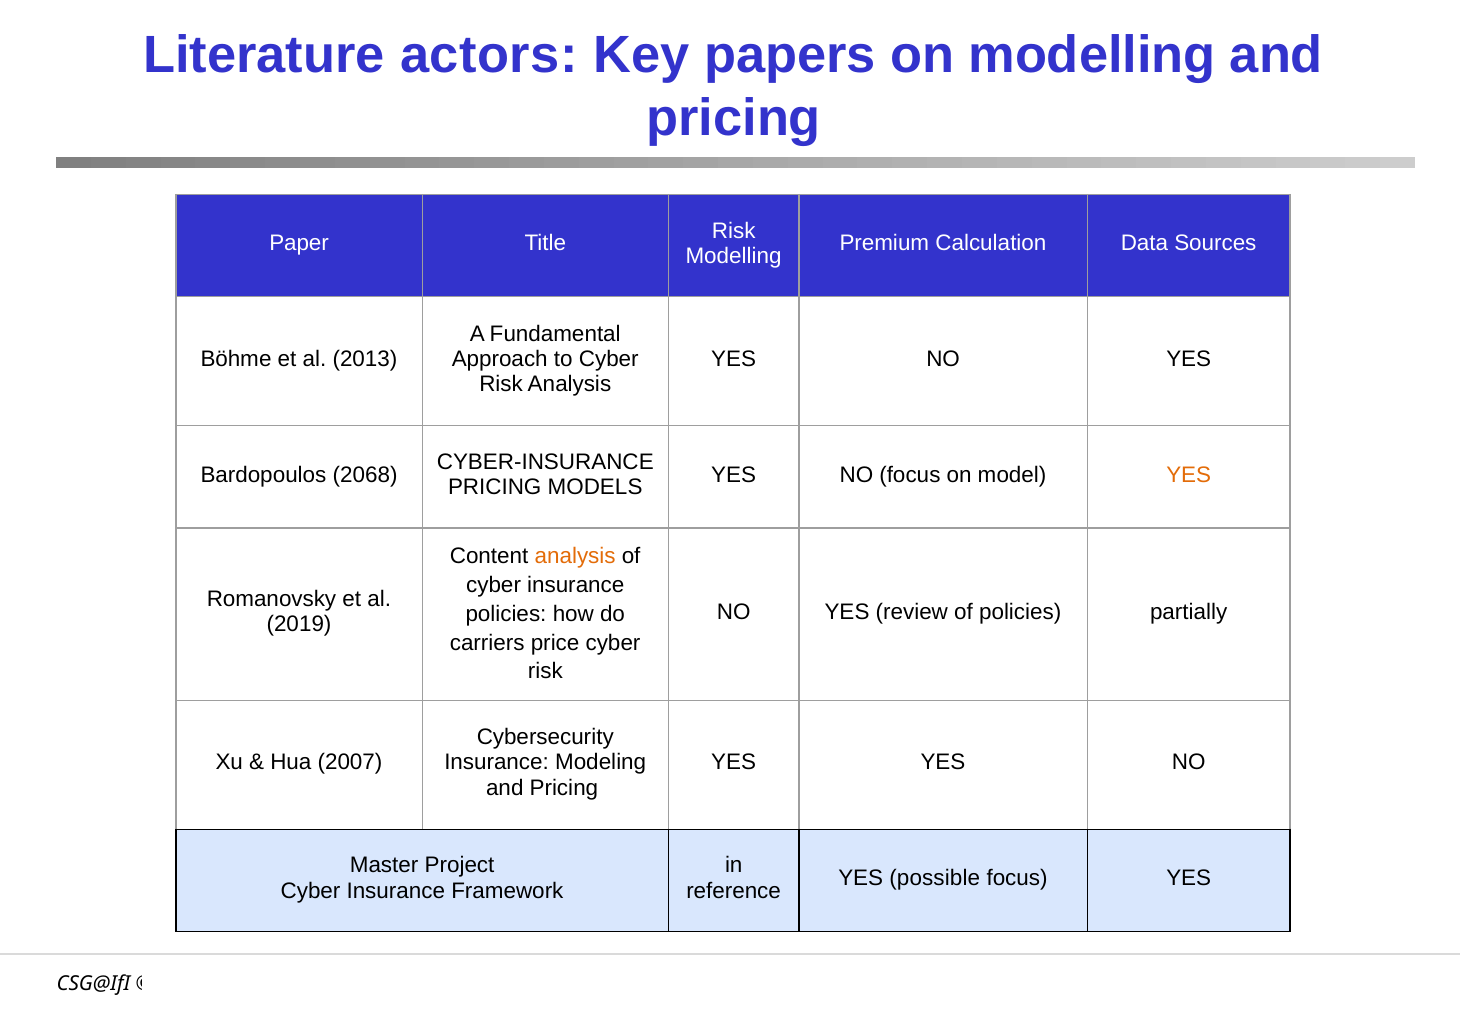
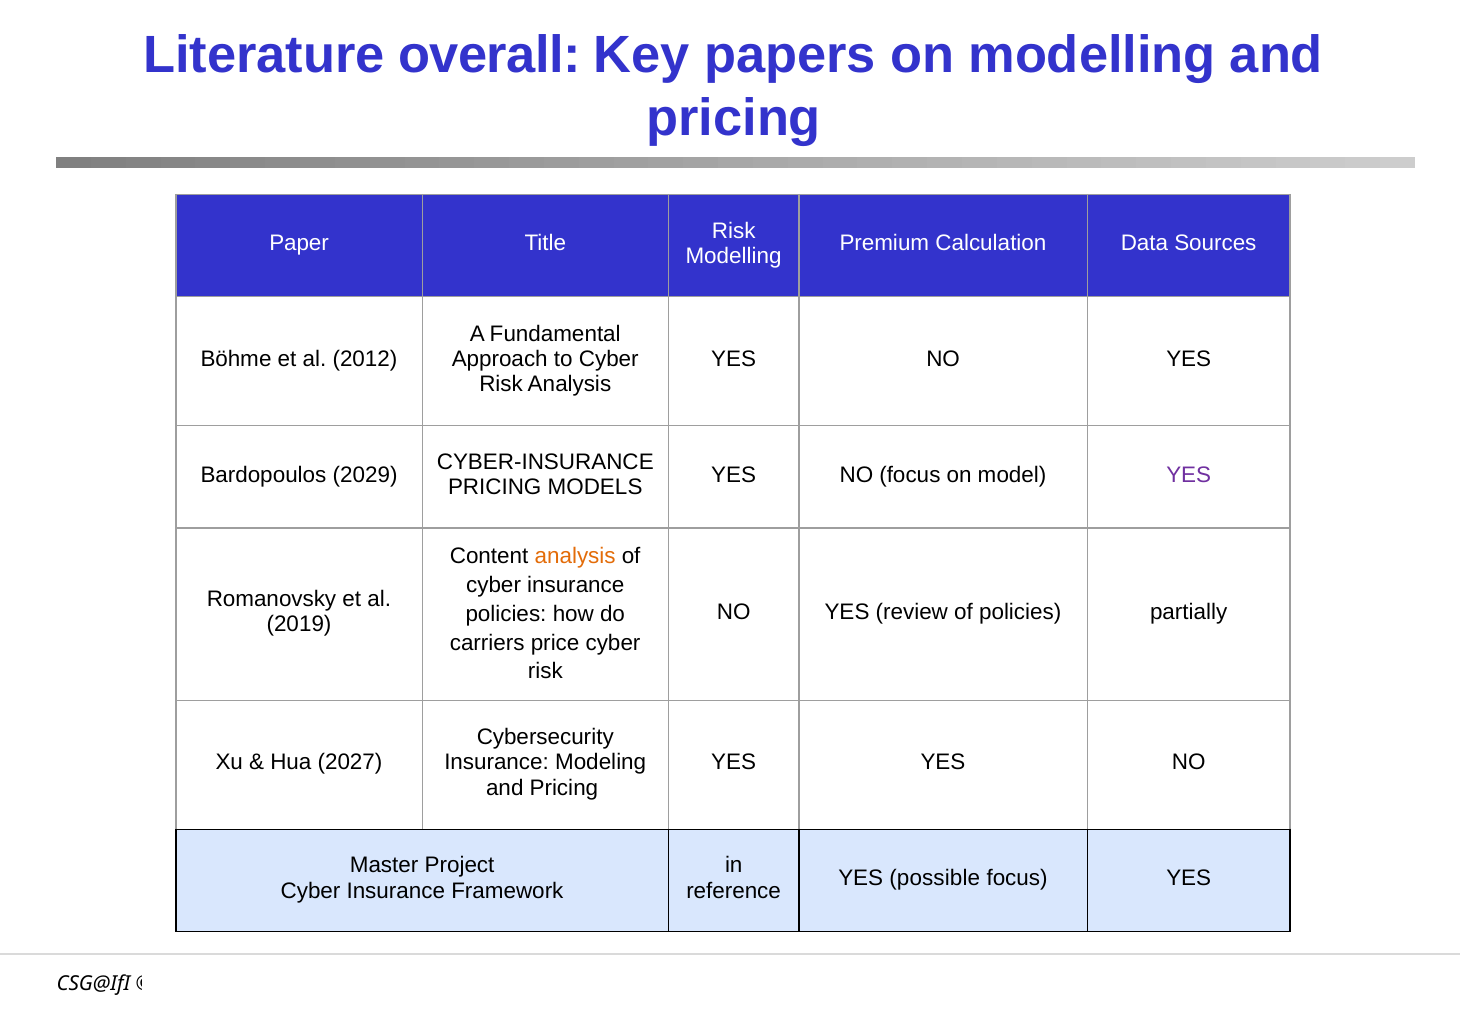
actors: actors -> overall (489, 55)
2013: 2013 -> 2012 (365, 359)
2068: 2068 -> 2029 (365, 475)
YES colour: orange -> purple (1189, 475)
2007: 2007 -> 2027 (350, 763)
